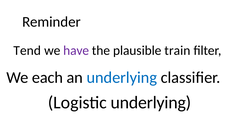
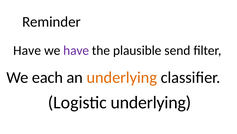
Tend: Tend -> Have (27, 50)
train: train -> send (177, 50)
underlying colour: blue -> orange (122, 77)
